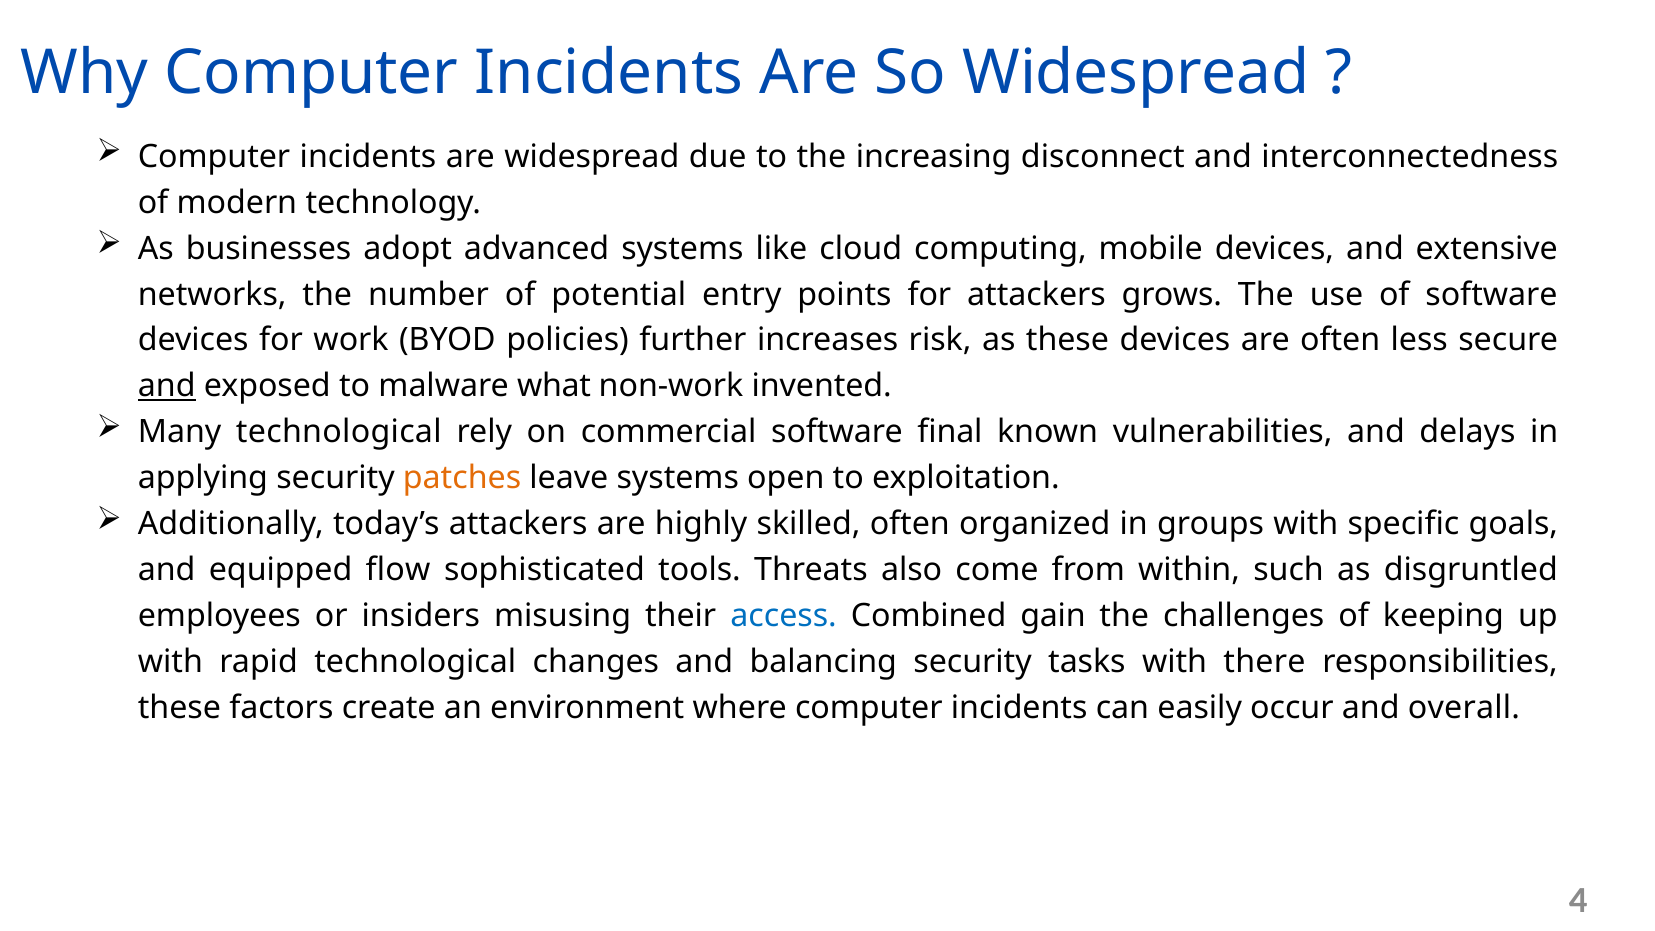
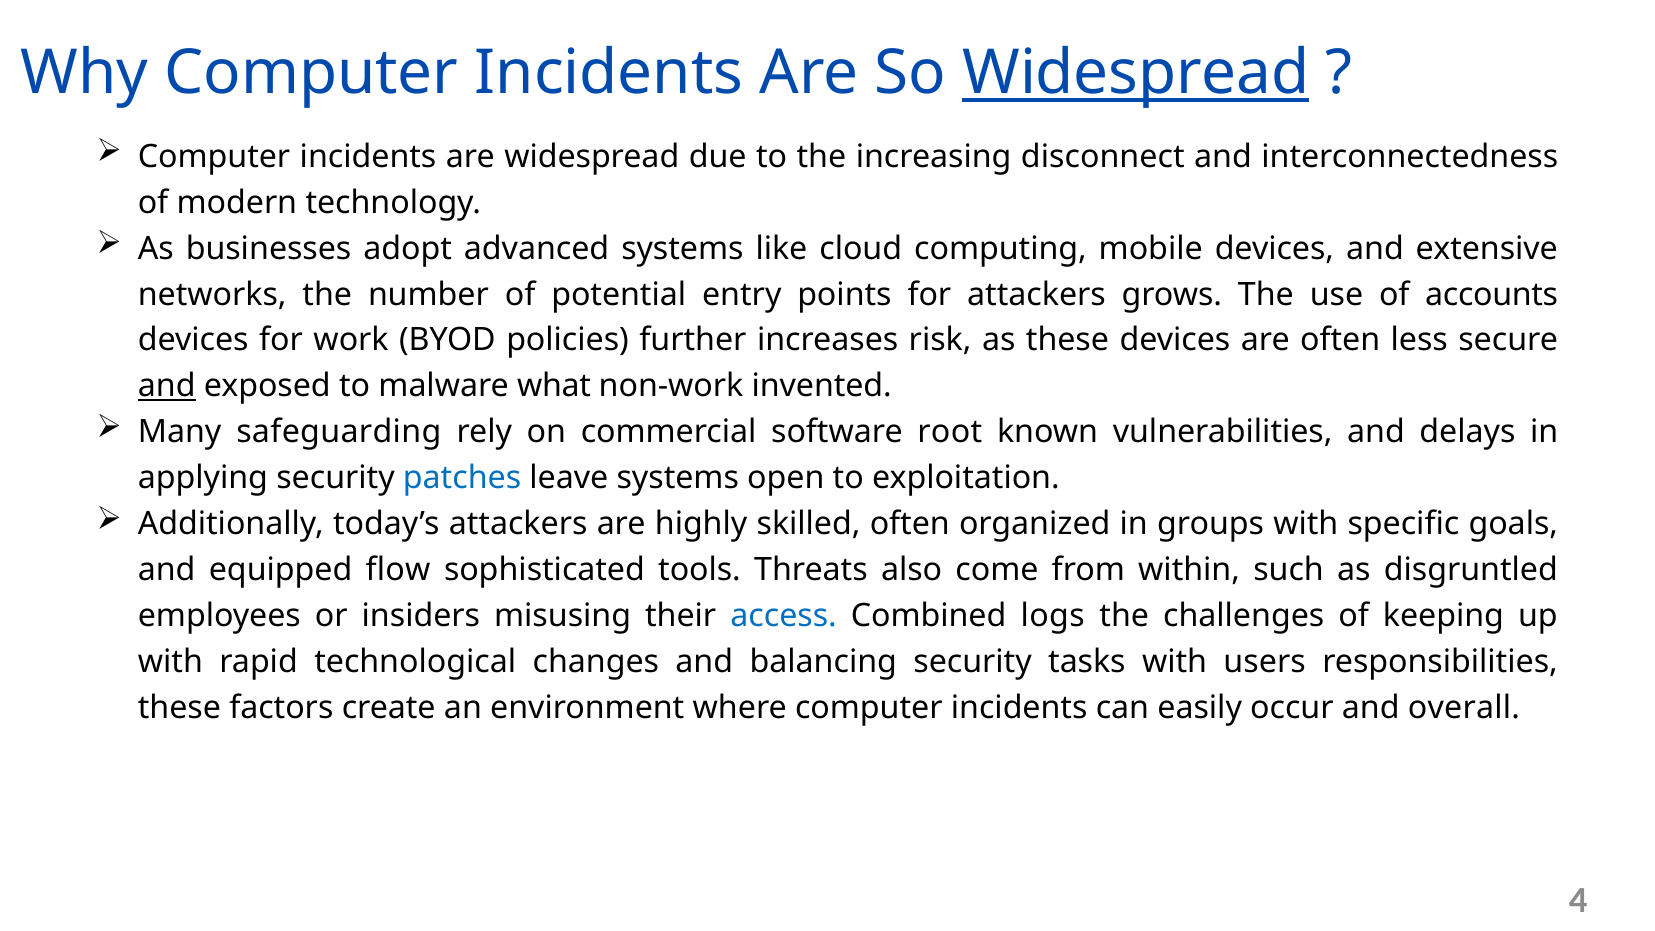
Widespread underline: none -> present (1136, 73)
of software: software -> accounts (1492, 294)
Many technological: technological -> safeguarding (339, 432)
final: final -> root (950, 432)
patches colour: orange -> blue (462, 478)
gain: gain -> logs (1053, 616)
there: there -> users (1265, 662)
